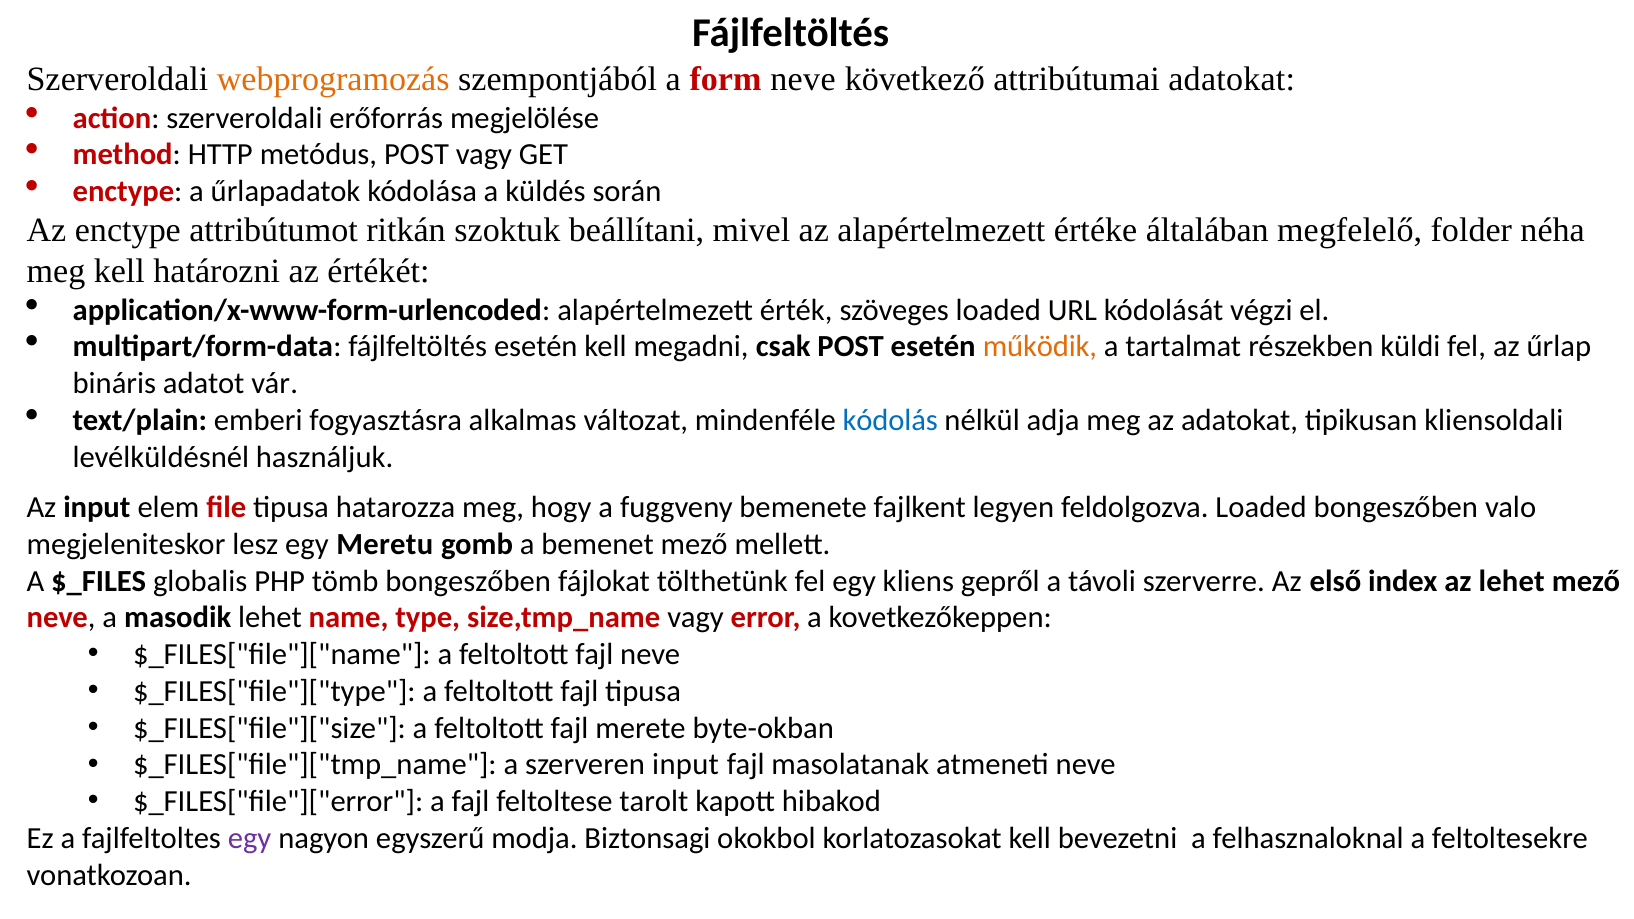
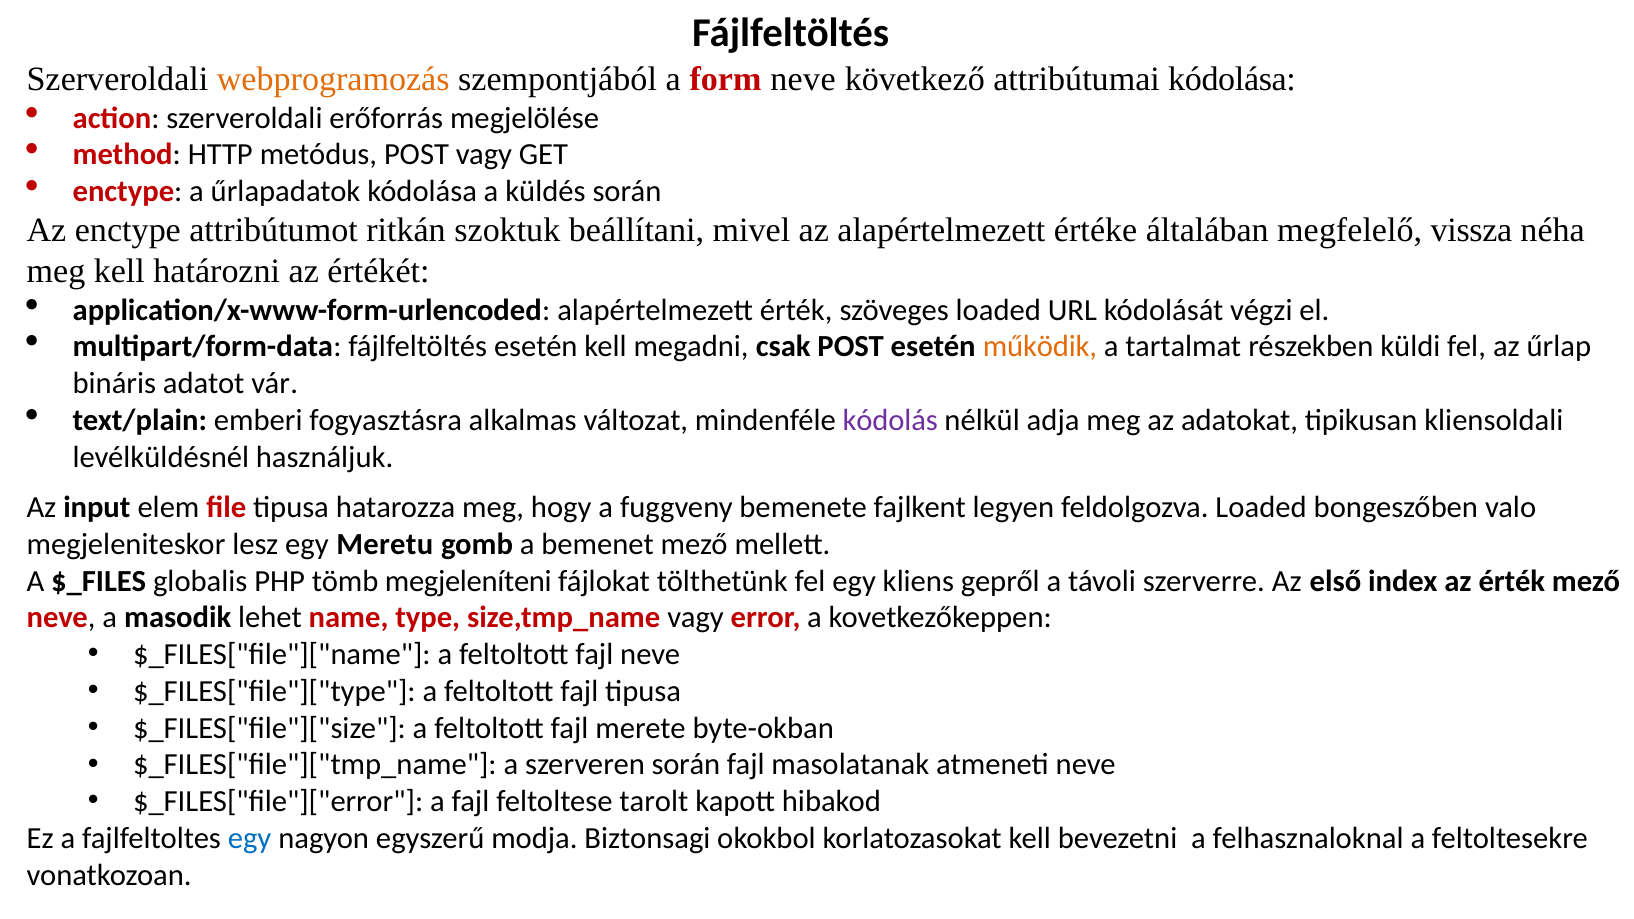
attribútumai adatokat: adatokat -> kódolása (1232, 79)
folder: folder -> vissza (1471, 231)
kódolás colour: blue -> purple (890, 420)
tömb bongeszőben: bongeszőben -> megjeleníteni (468, 581)
az lehet: lehet -> érték (1512, 581)
szerveren input: input -> során (686, 765)
egy colour: purple -> blue (250, 838)
